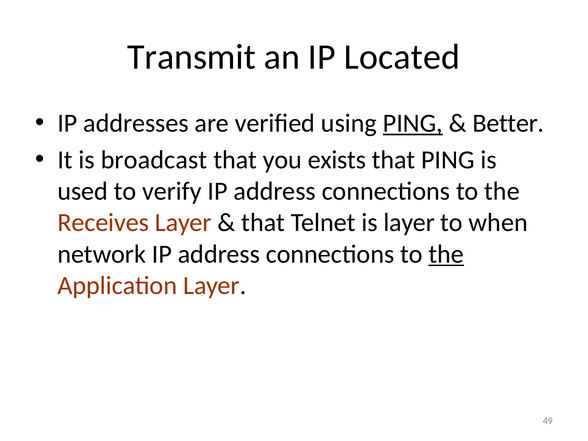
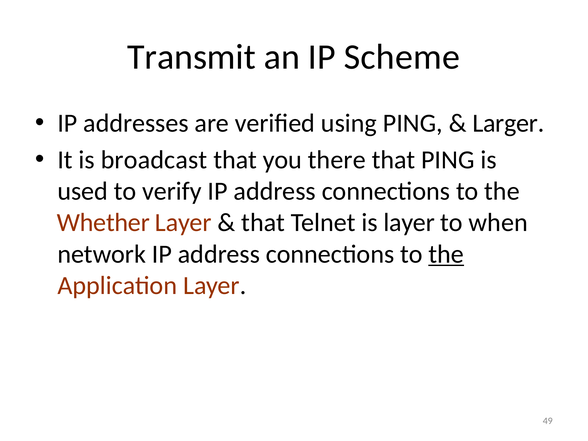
Located: Located -> Scheme (402, 57)
PING underline: present -> none (413, 123)
Better: Better -> Larger (508, 123)
exists: exists -> there (337, 160)
Receives: Receives -> Whether (103, 223)
